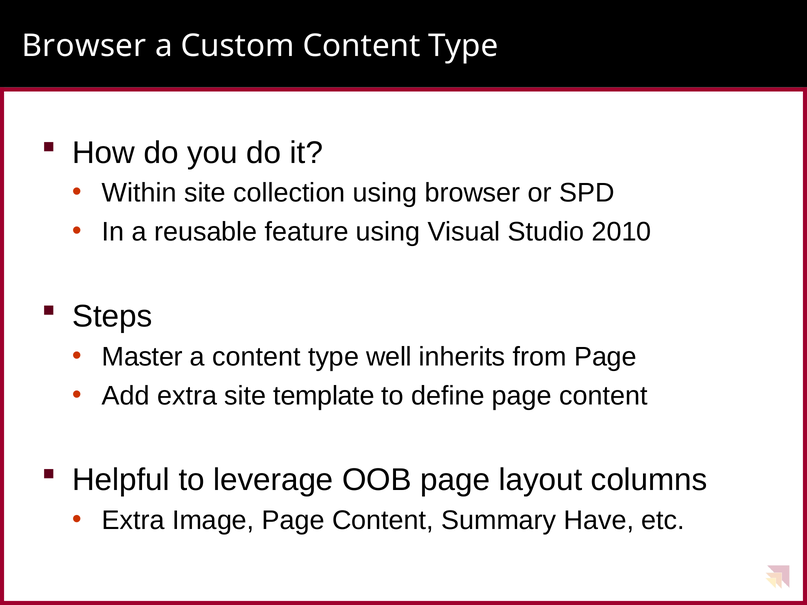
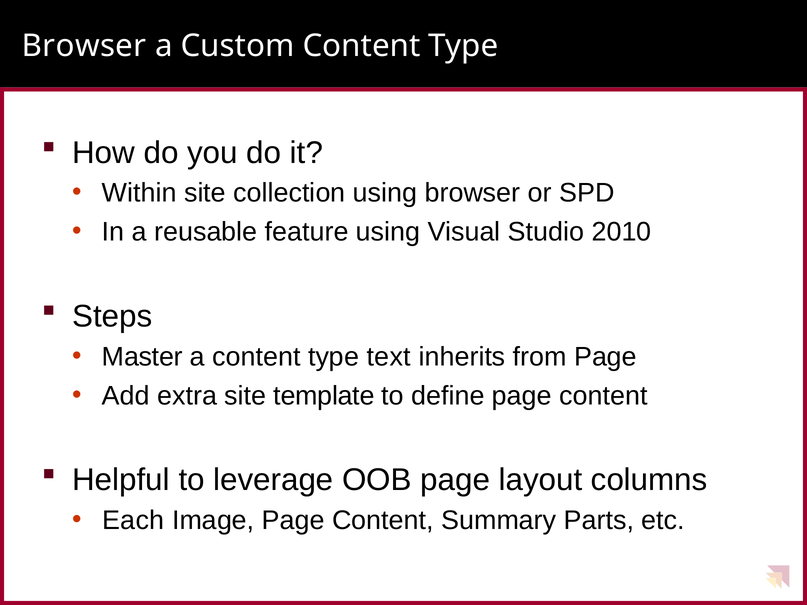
well: well -> text (389, 357)
Extra: Extra -> Each (133, 521)
Have: Have -> Parts (599, 521)
